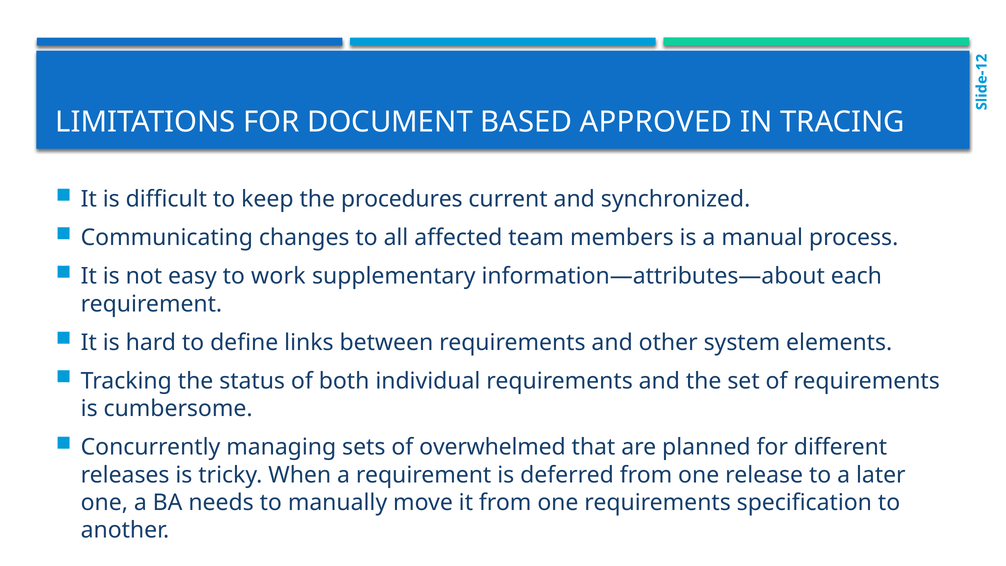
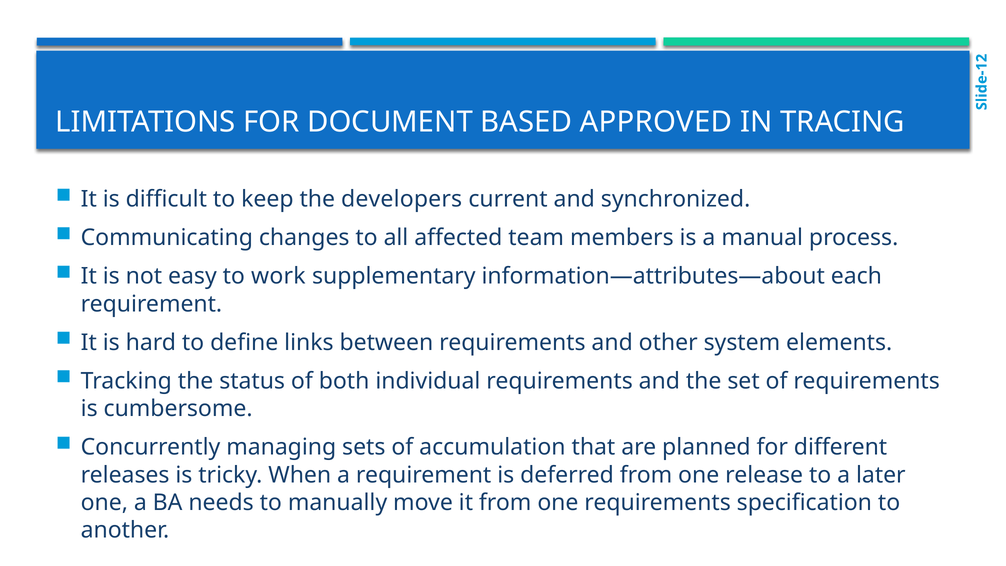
procedures: procedures -> developers (402, 199)
overwhelmed: overwhelmed -> accumulation (492, 447)
